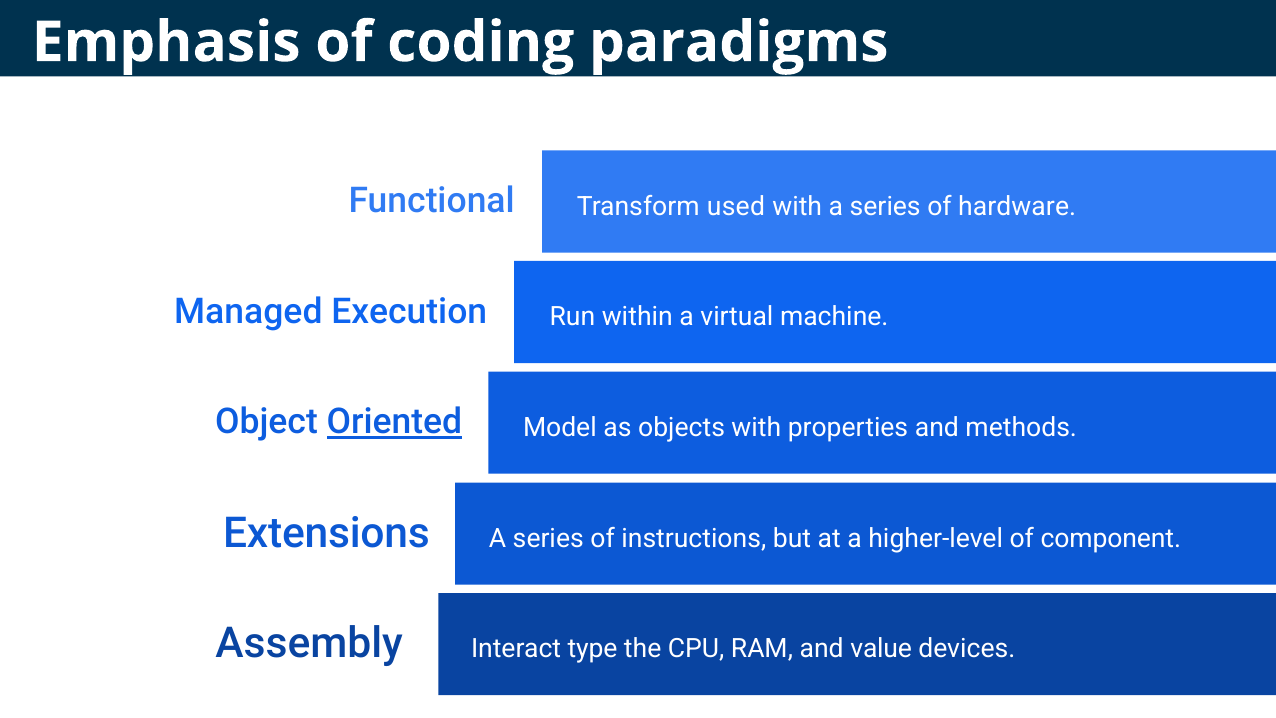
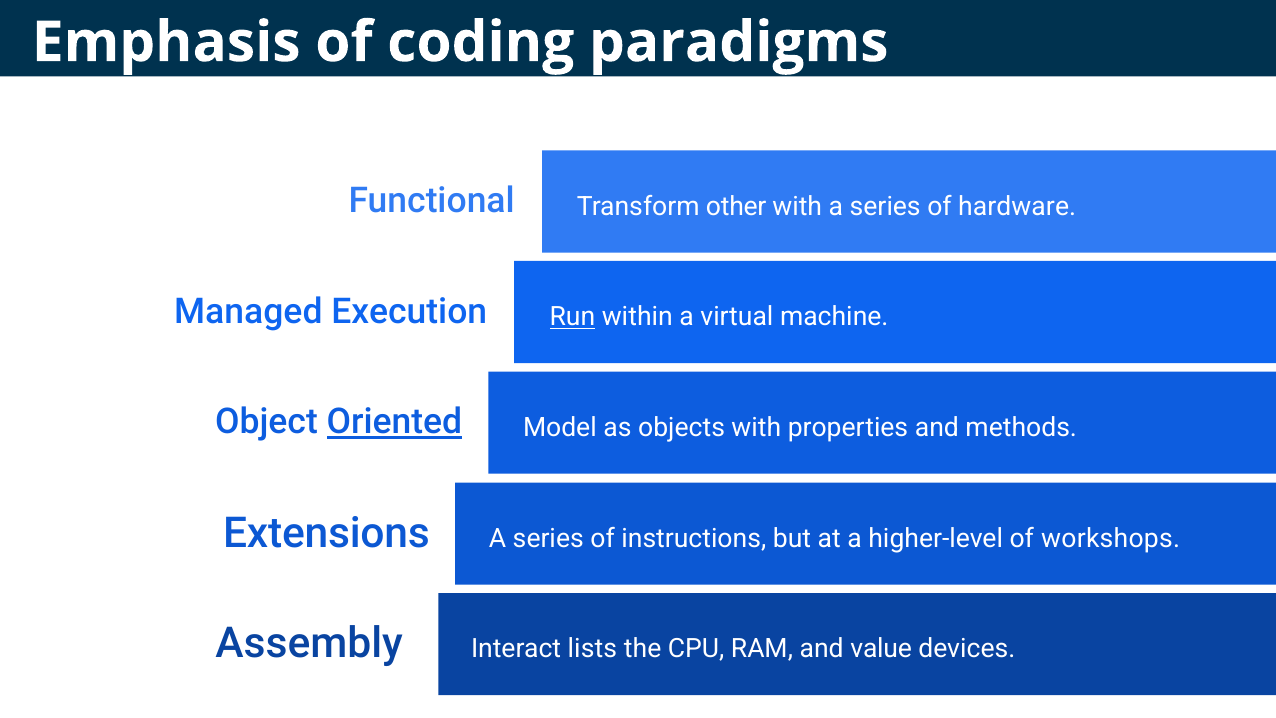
used: used -> other (736, 206)
Run underline: none -> present (572, 317)
component: component -> workshops (1111, 538)
type: type -> lists (592, 649)
